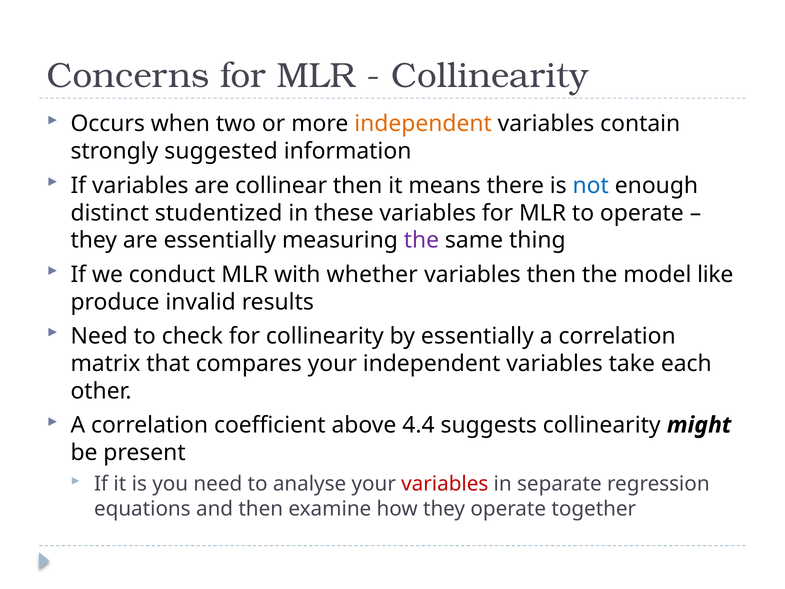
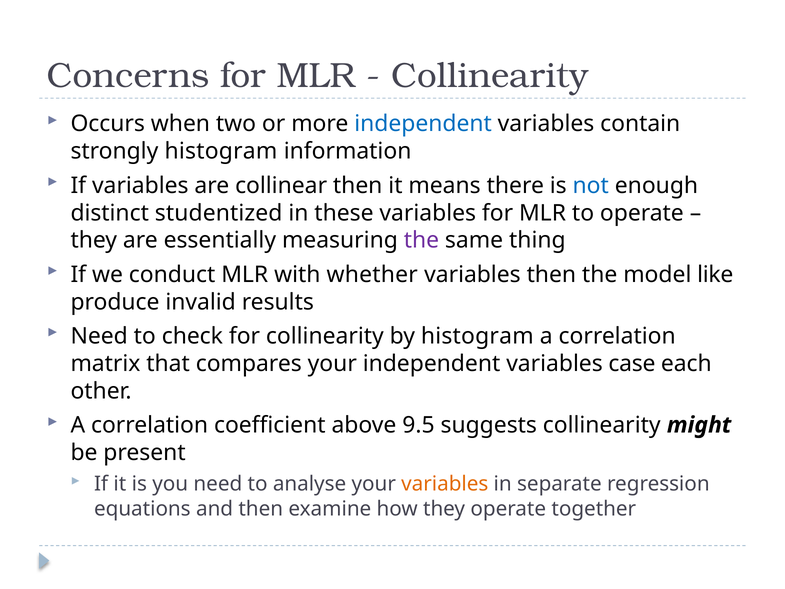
independent colour: orange -> blue (423, 124)
strongly suggested: suggested -> histogram (221, 151)
by essentially: essentially -> histogram (477, 336)
take: take -> case (632, 363)
4.4: 4.4 -> 9.5 (418, 425)
variables colour: red -> orange (445, 484)
